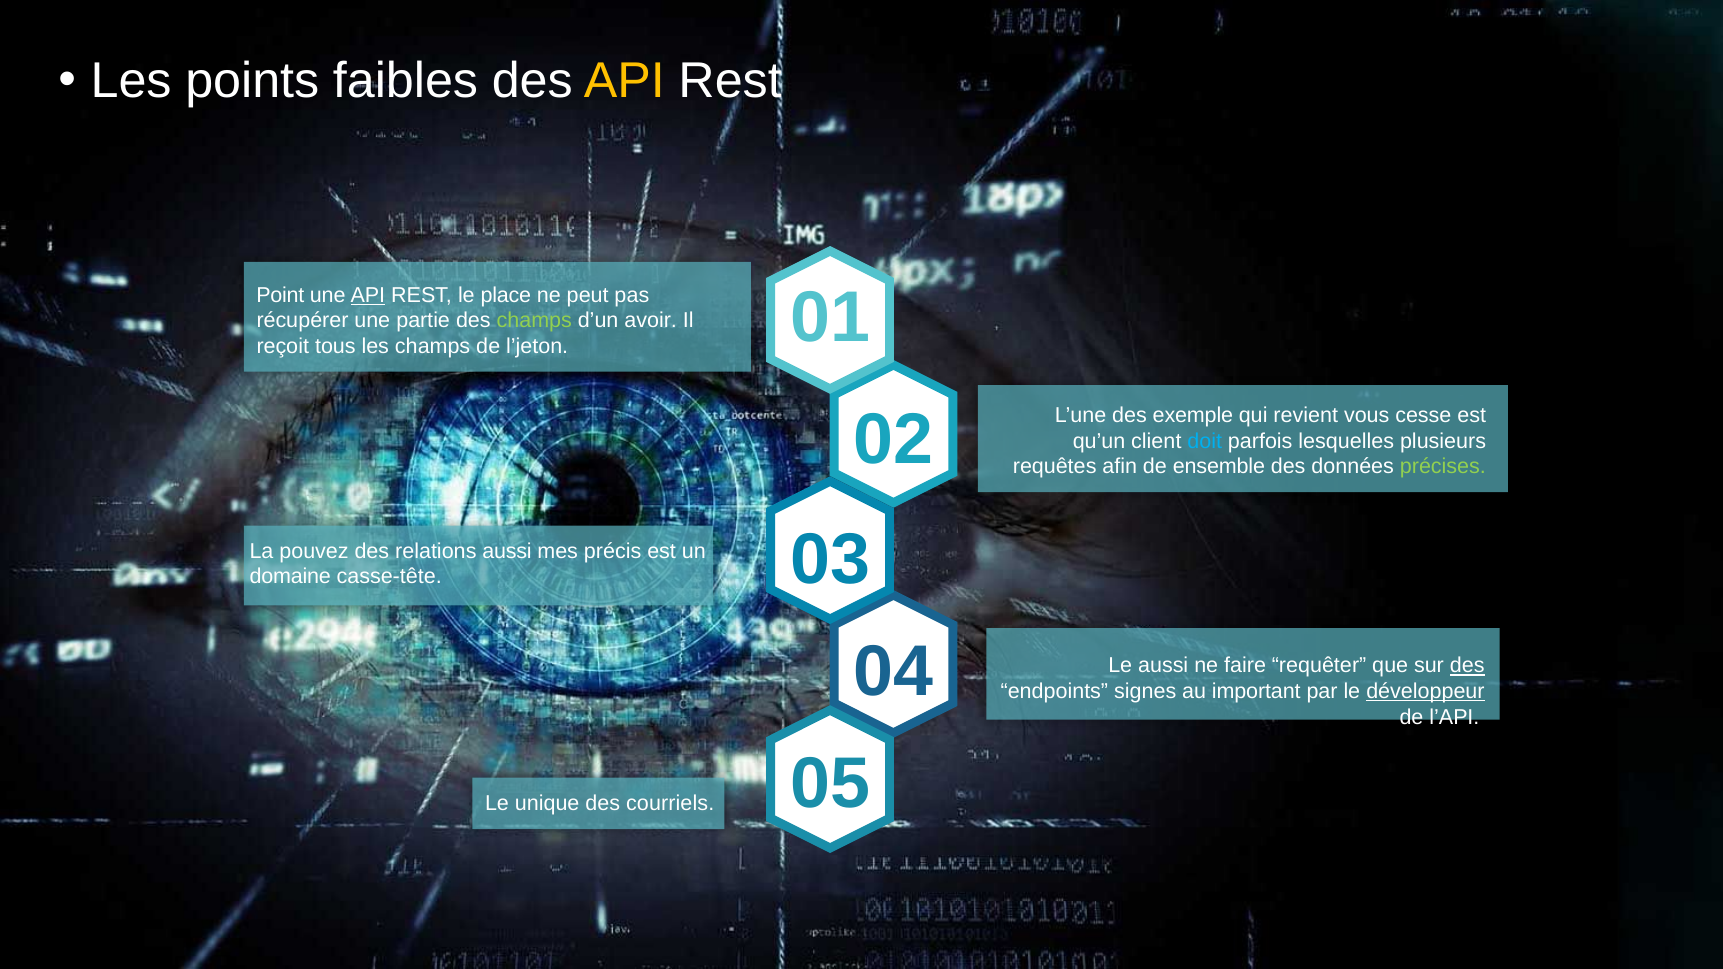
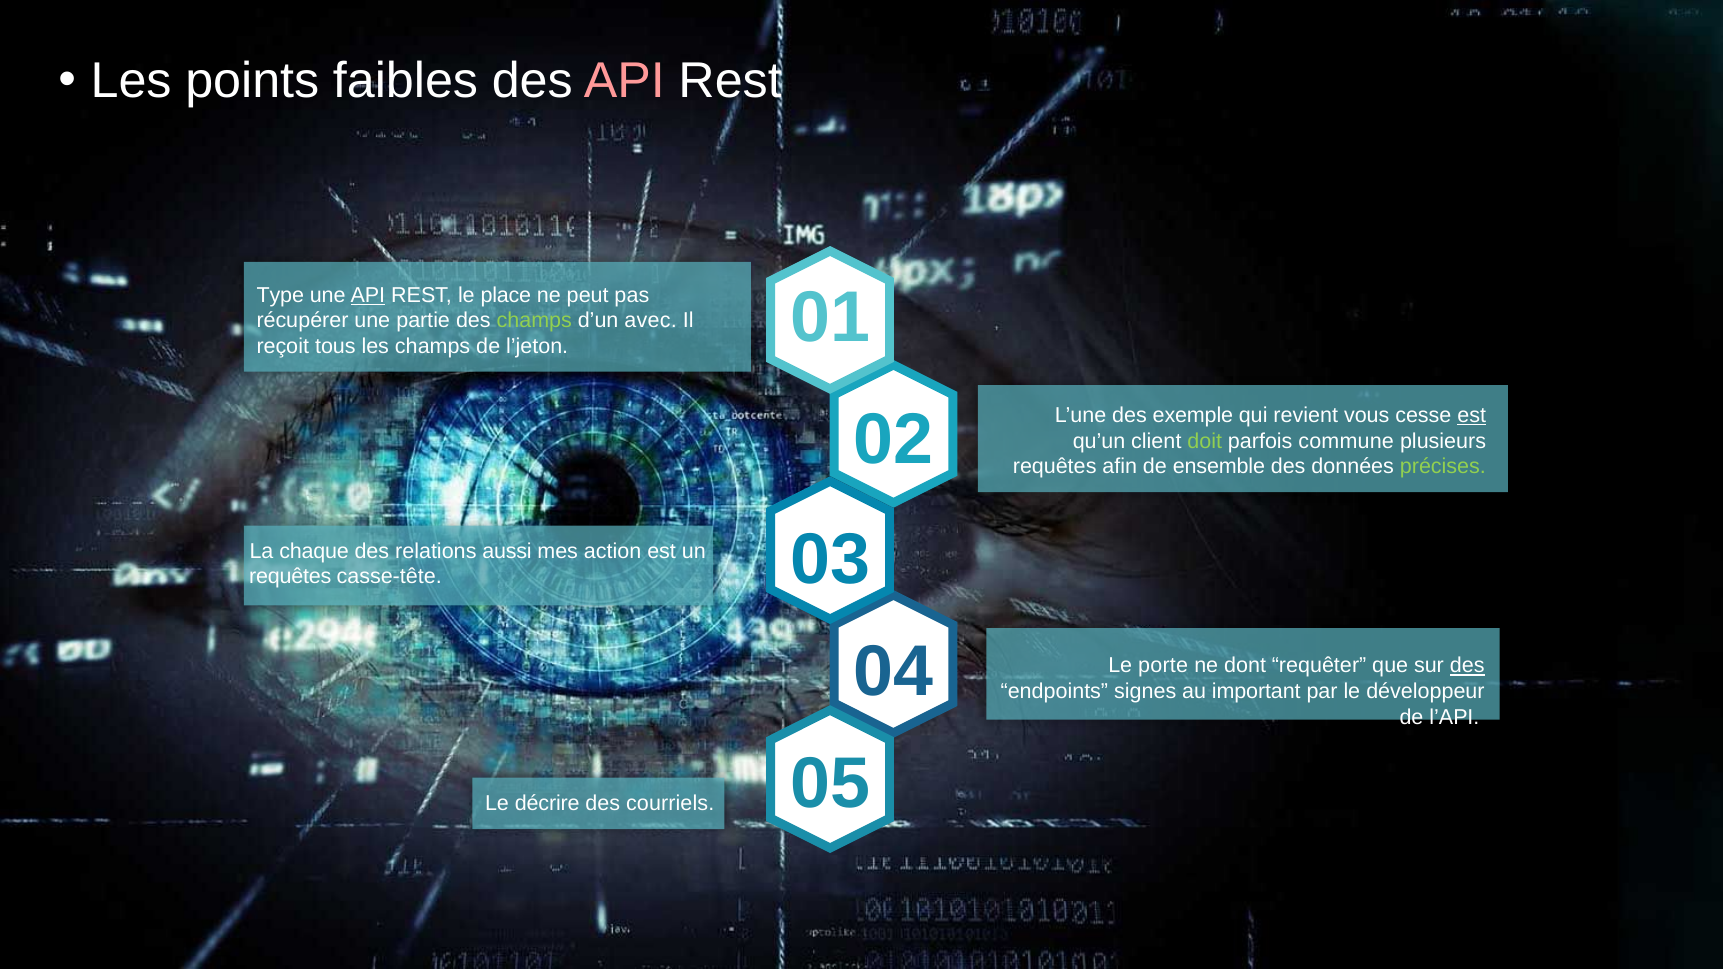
API colour: yellow -> pink (624, 81)
Point: Point -> Type (280, 295)
avoir: avoir -> avec (651, 321)
est underline: none -> present (1472, 415)
doit colour: light blue -> light green (1205, 441)
lesquelles: lesquelles -> commune (1346, 441)
pouvez: pouvez -> chaque (314, 551)
précis: précis -> action (613, 551)
domaine: domaine -> requêtes (290, 577)
Le aussi: aussi -> porte (1163, 666)
faire: faire -> dont (1245, 666)
développeur underline: present -> none (1425, 692)
unique: unique -> décrire (547, 803)
